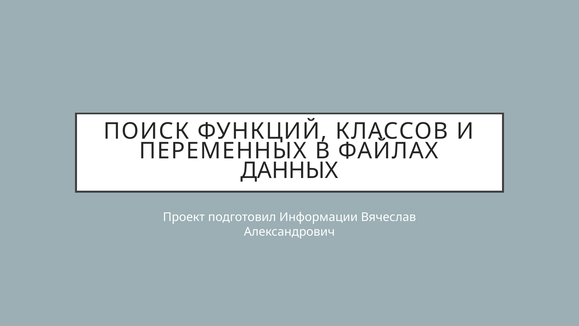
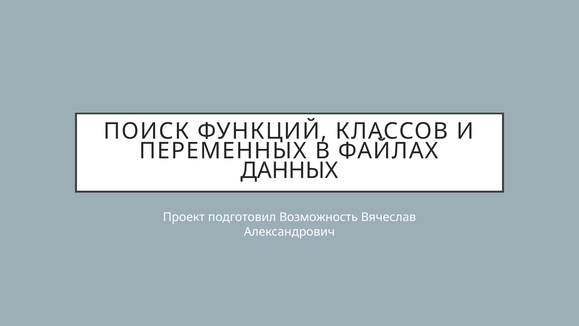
Информации: Информации -> Возможность (319, 217)
